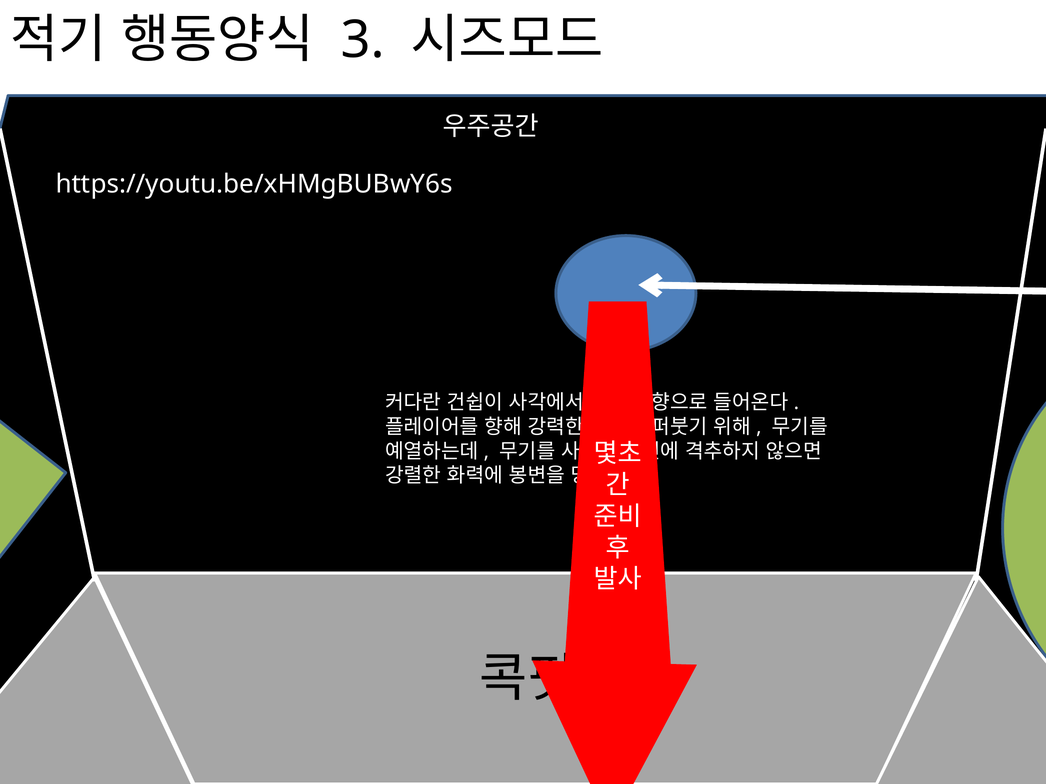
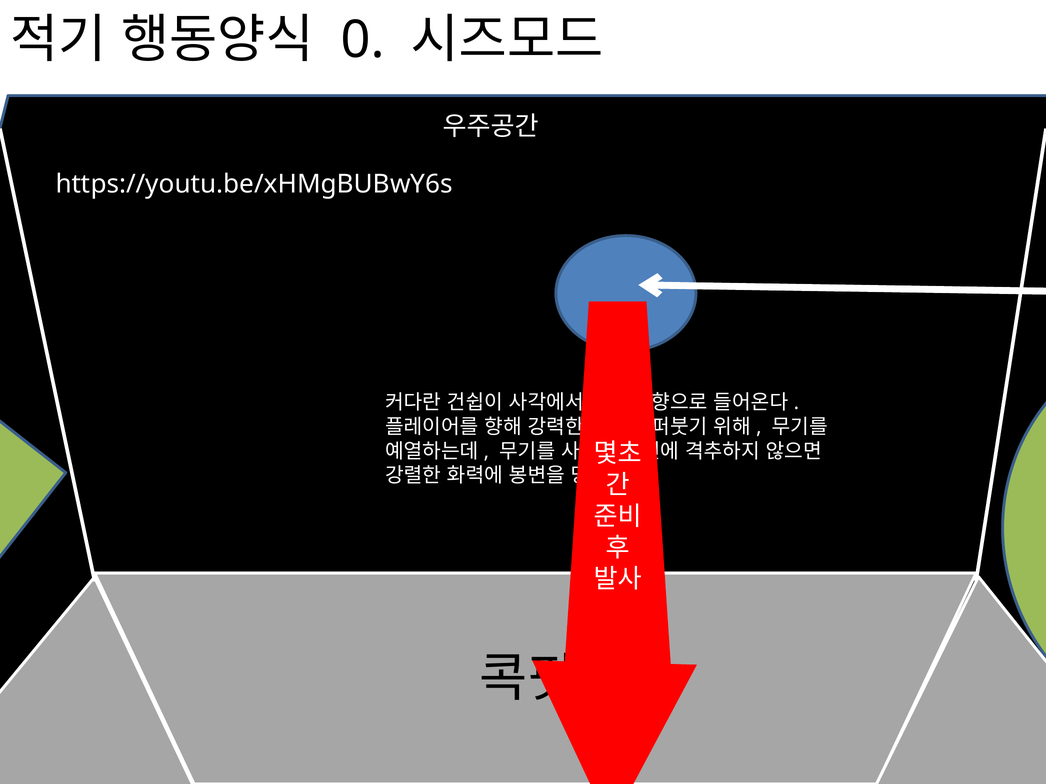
3: 3 -> 0 (363, 40)
